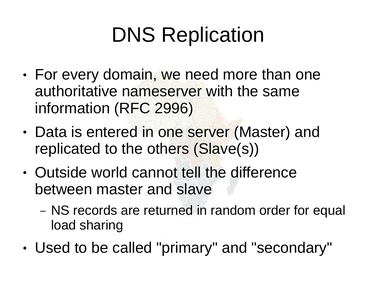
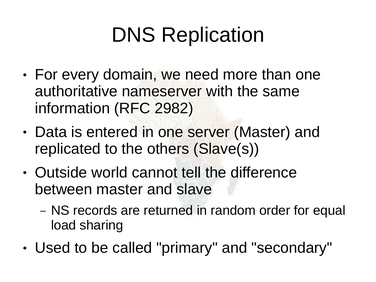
2996: 2996 -> 2982 (174, 108)
